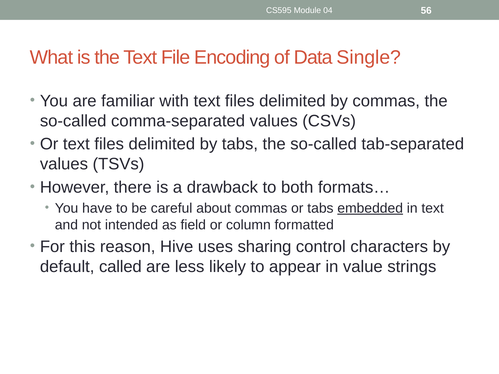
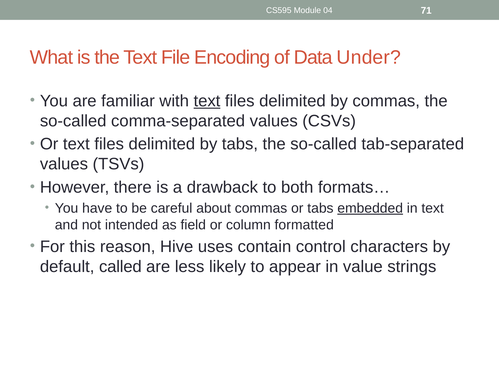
56: 56 -> 71 (426, 11)
Single: Single -> Under (369, 57)
text underline: none -> present (207, 101)
sharing: sharing -> contain (264, 247)
